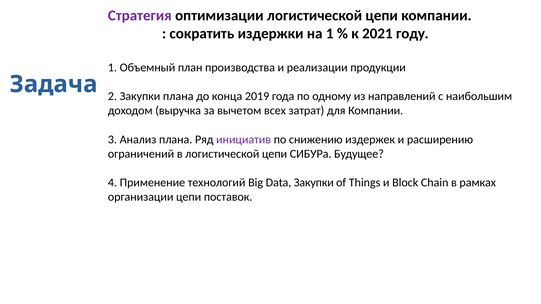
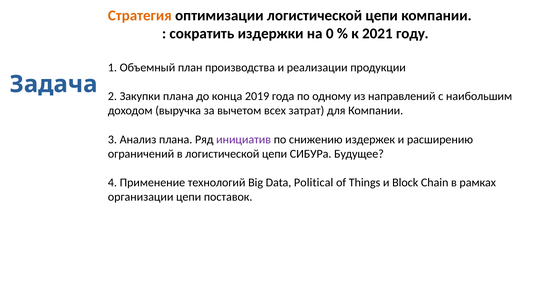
Cтратегия colour: purple -> orange (140, 16)
на 1: 1 -> 0 (330, 34)
Data Закупки: Закупки -> Political (314, 183)
